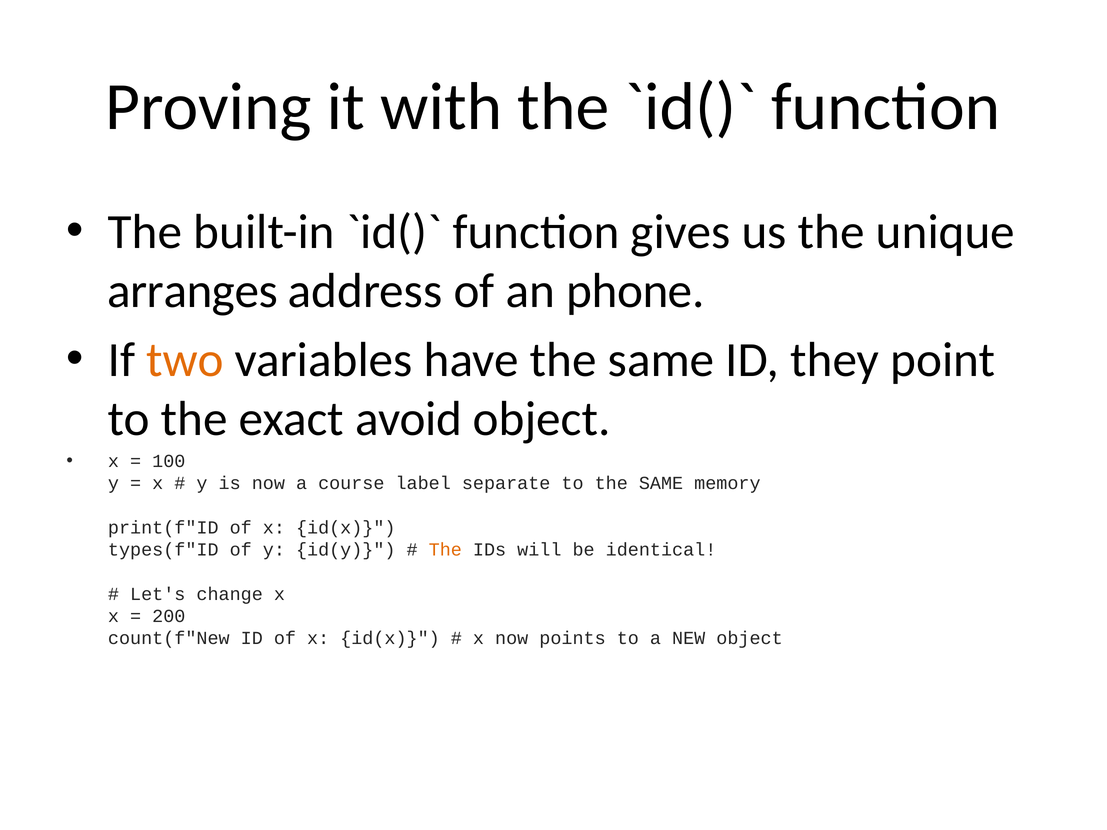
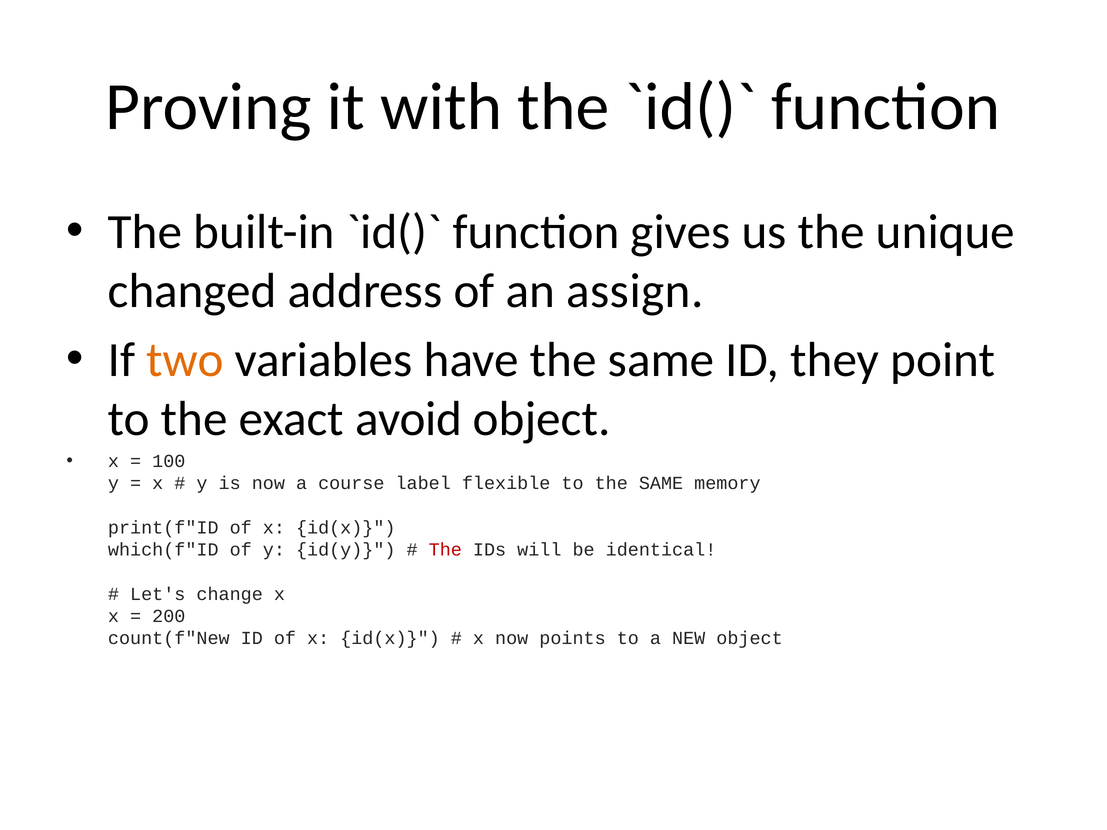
arranges: arranges -> changed (192, 291)
phone: phone -> assign (635, 291)
separate: separate -> flexible (506, 484)
types(f"ID: types(f"ID -> which(f"ID (163, 550)
The colour: orange -> red (445, 550)
